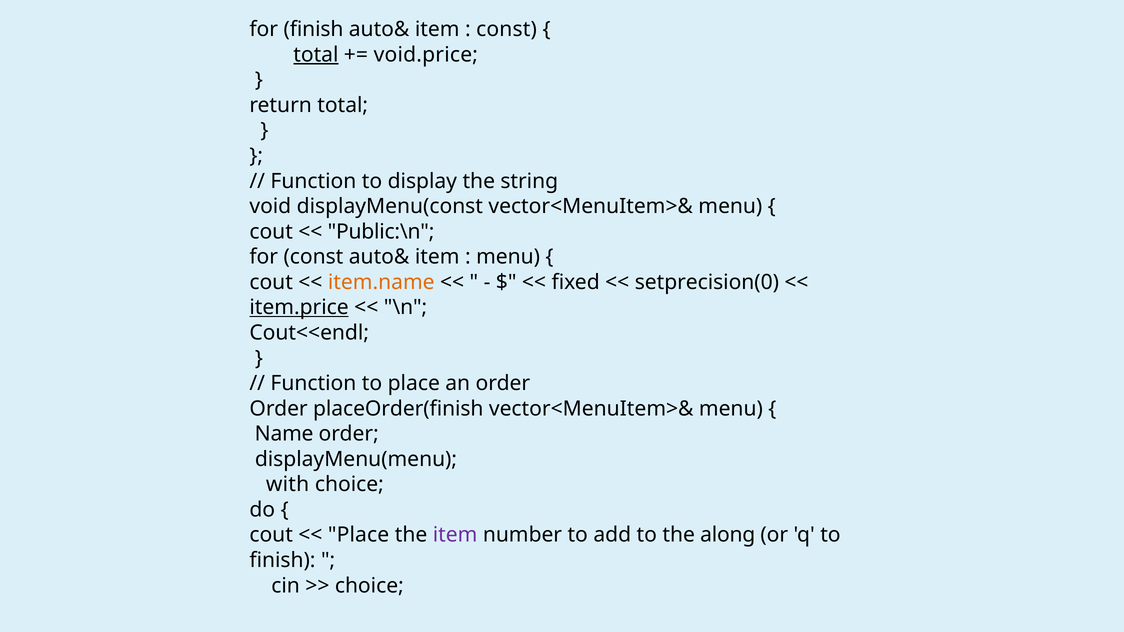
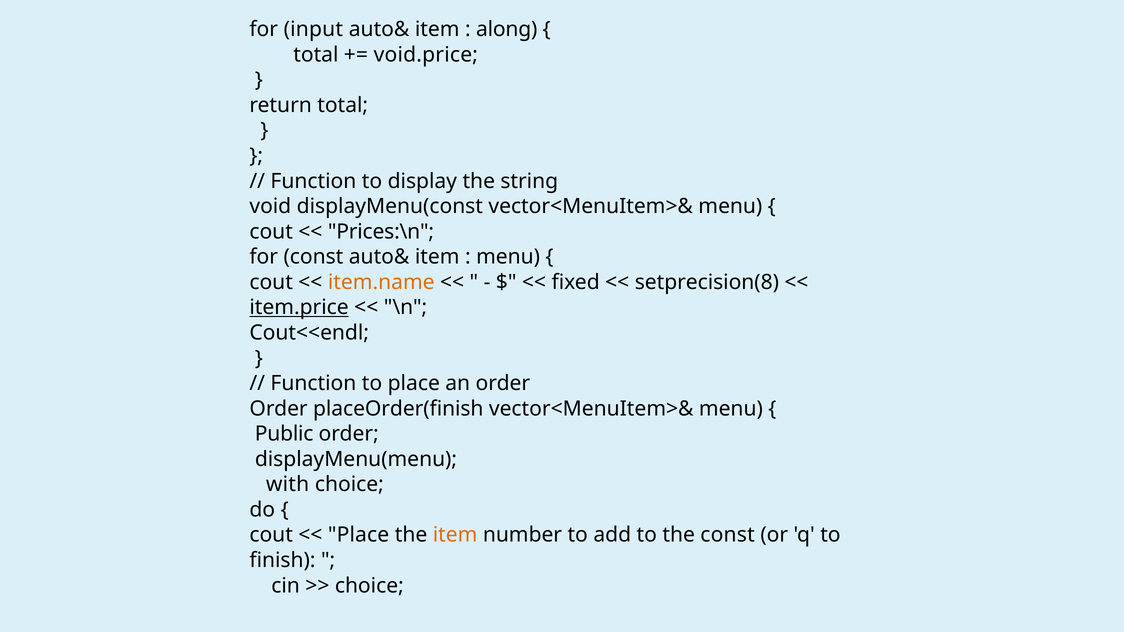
for finish: finish -> input (313, 29)
const: const -> along (507, 29)
total underline: present -> none (316, 55)
Public:\n: Public:\n -> Prices:\n (381, 232)
setprecision(0: setprecision(0 -> setprecision(8 (707, 282)
Name: Name -> Public (284, 434)
item colour: purple -> orange (455, 535)
the along: along -> const (728, 535)
